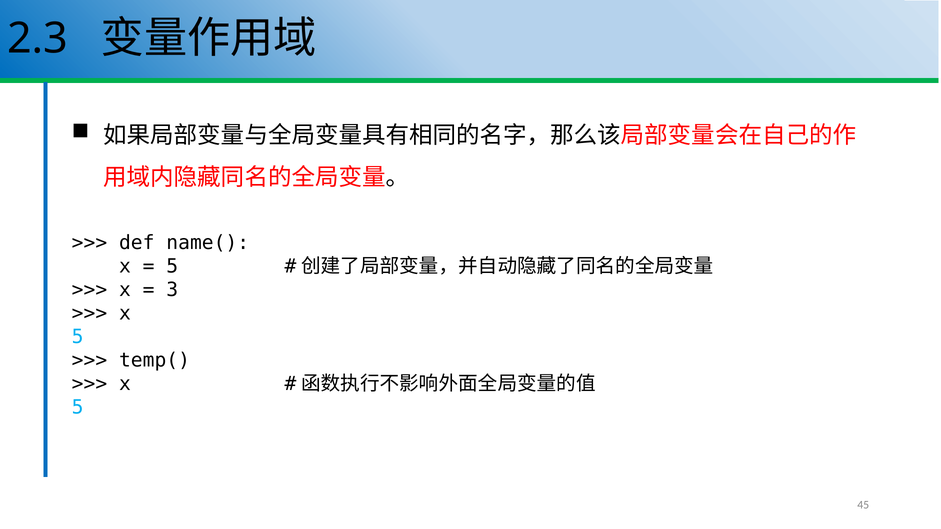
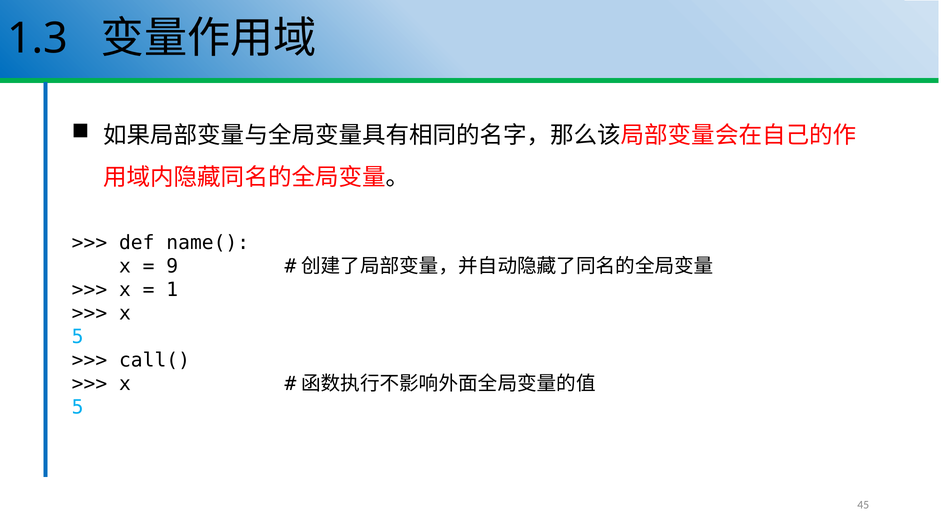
2.3: 2.3 -> 1.3 (38, 39)
5: 5 -> 9 (172, 266)
3: 3 -> 1 (172, 290)
temp(: temp( -> call( (155, 361)
